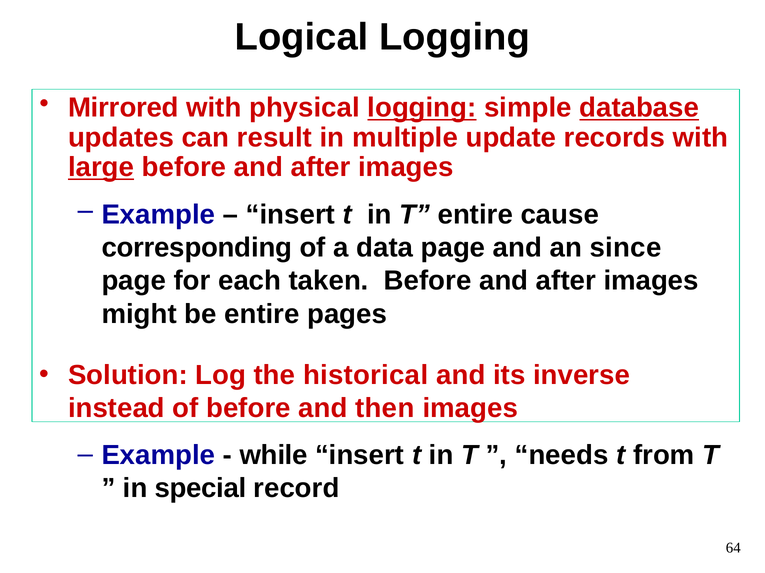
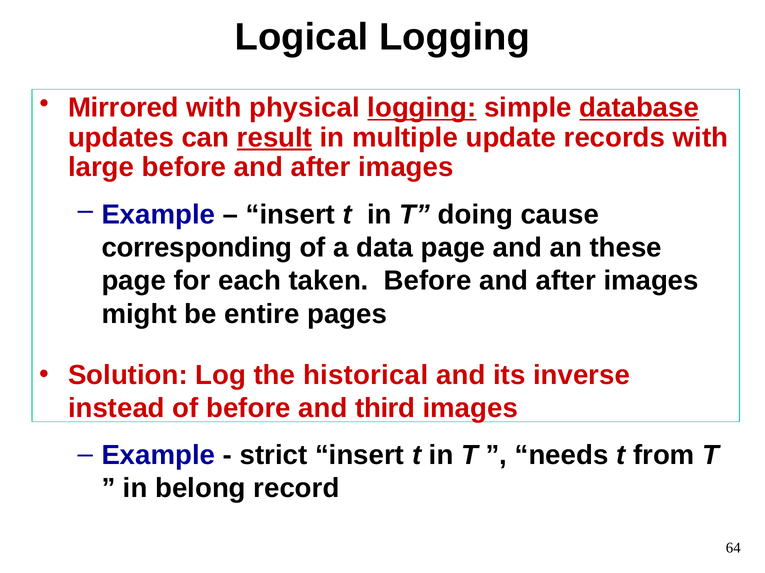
result underline: none -> present (275, 138)
large underline: present -> none (101, 168)
T entire: entire -> doing (475, 215)
since: since -> these (626, 248)
then: then -> third (385, 409)
while: while -> strict (274, 456)
special: special -> belong (200, 489)
